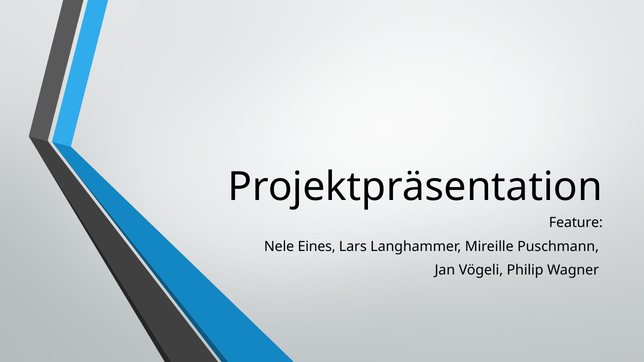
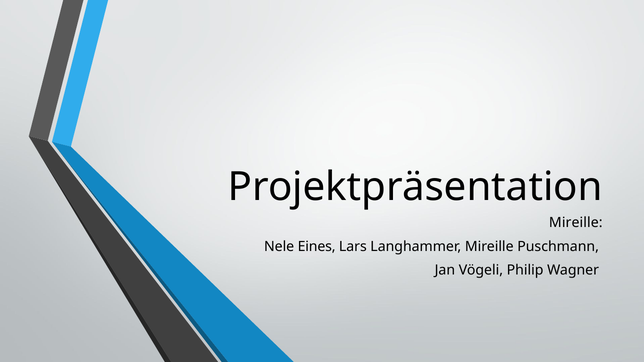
Feature: Feature -> Mireille (576, 223)
